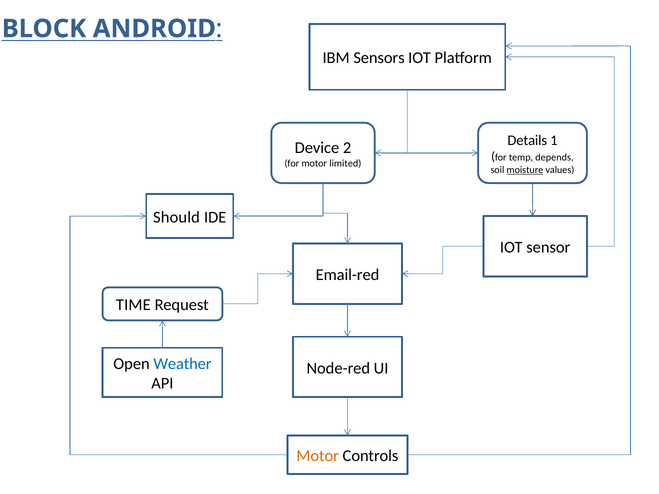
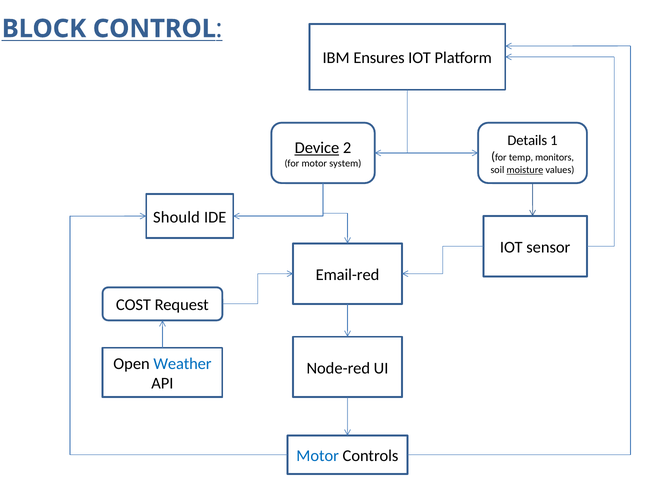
ANDROID: ANDROID -> CONTROL (154, 29)
Sensors: Sensors -> Ensures (379, 58)
Device underline: none -> present (317, 148)
depends: depends -> monitors (555, 158)
limited: limited -> system (345, 164)
TIME: TIME -> COST (133, 305)
Motor colour: orange -> blue (318, 456)
